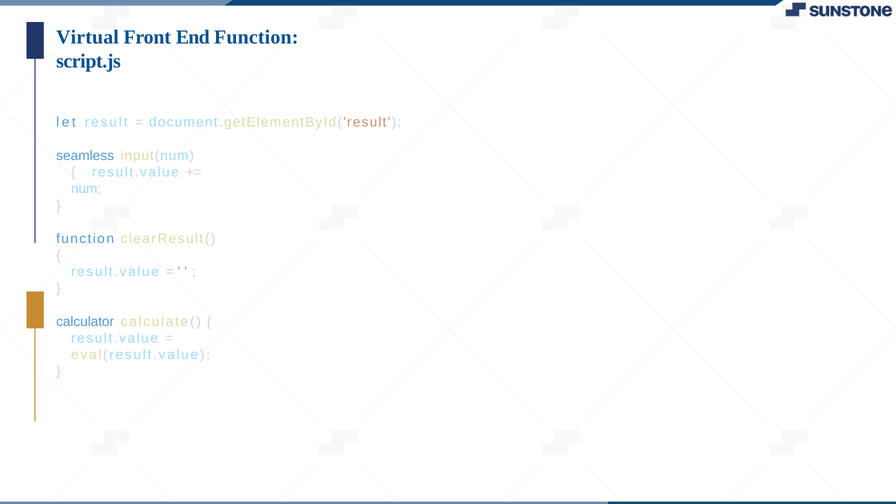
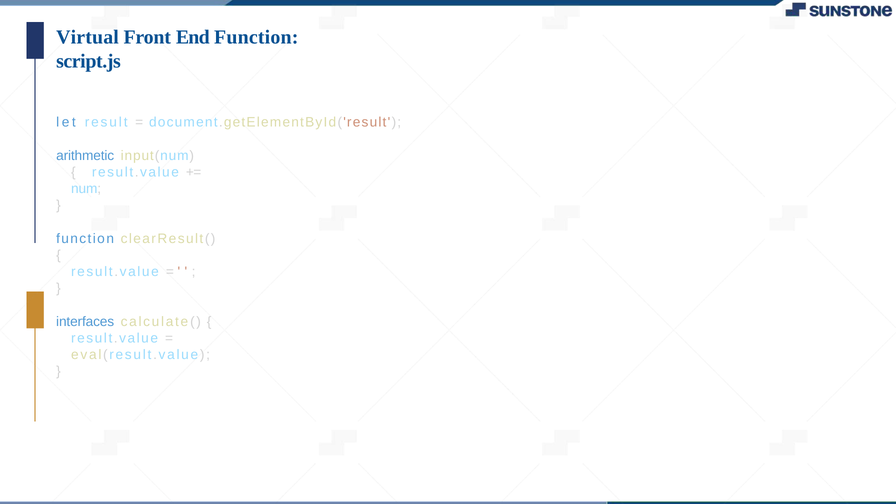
seamless: seamless -> arithmetic (85, 156)
calculator: calculator -> interfaces (85, 322)
